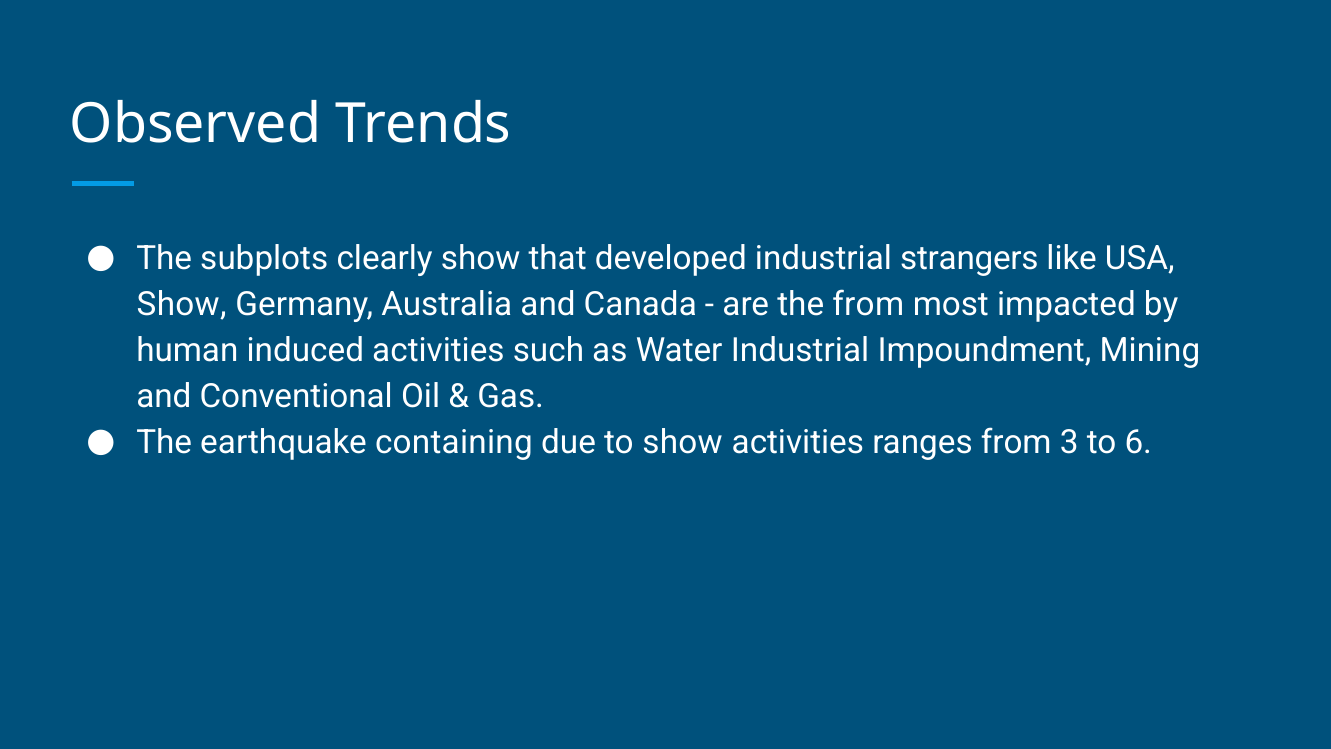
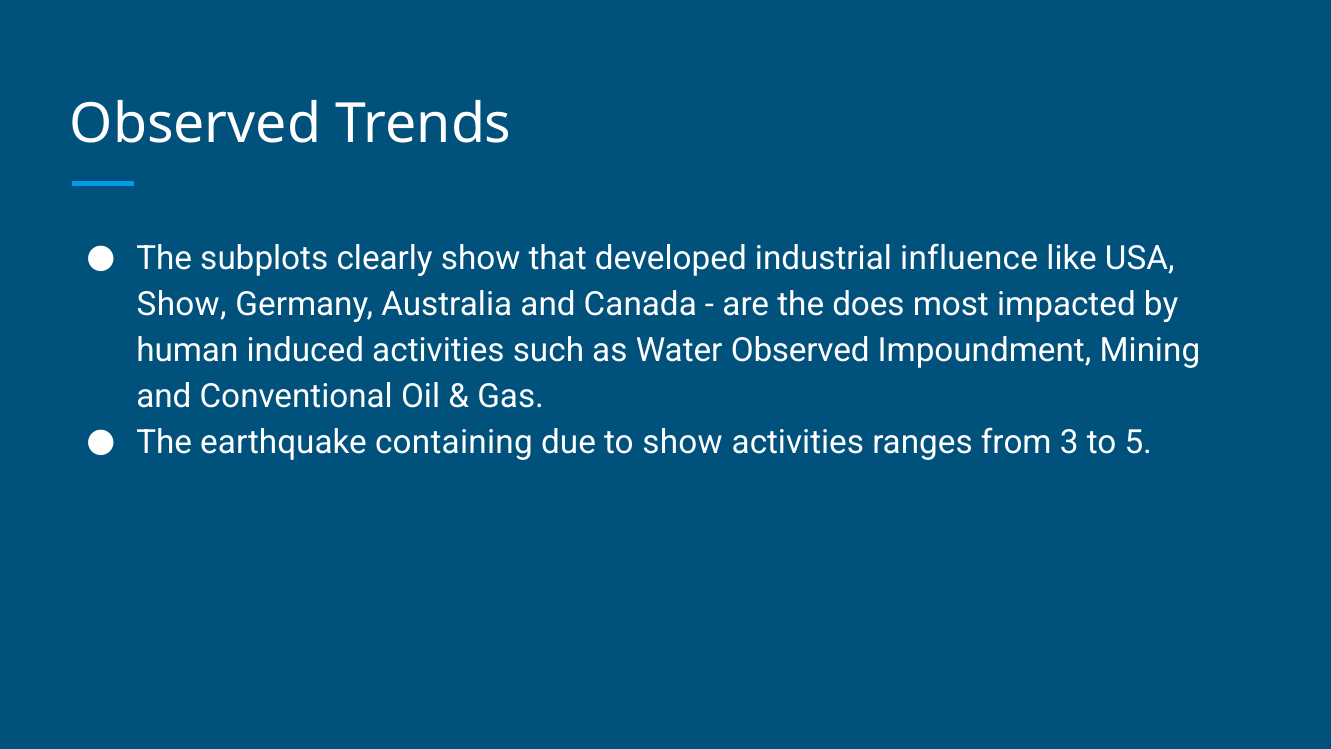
strangers: strangers -> influence (969, 258)
the from: from -> does (868, 304)
Water Industrial: Industrial -> Observed (800, 350)
6: 6 -> 5 (1138, 442)
